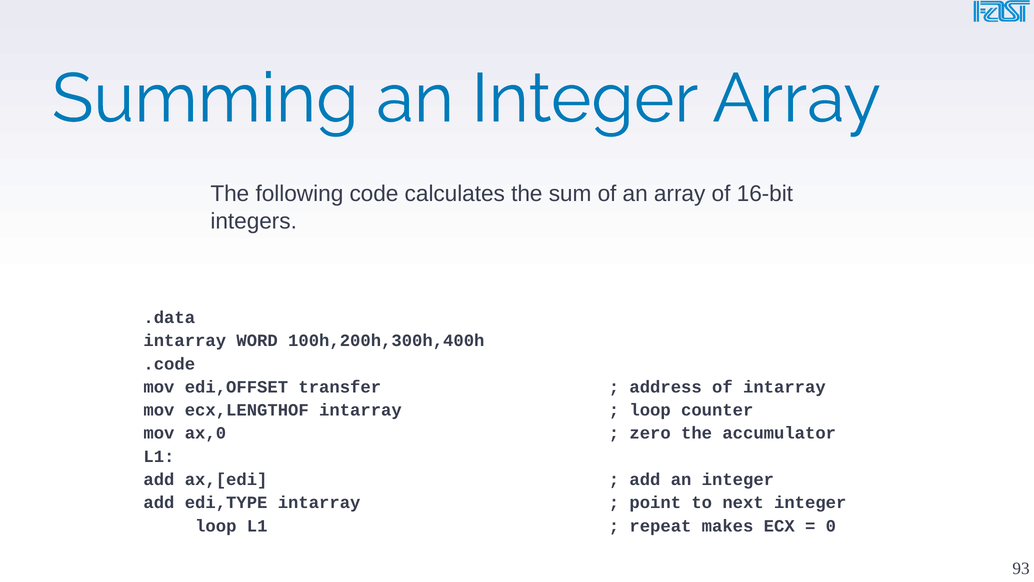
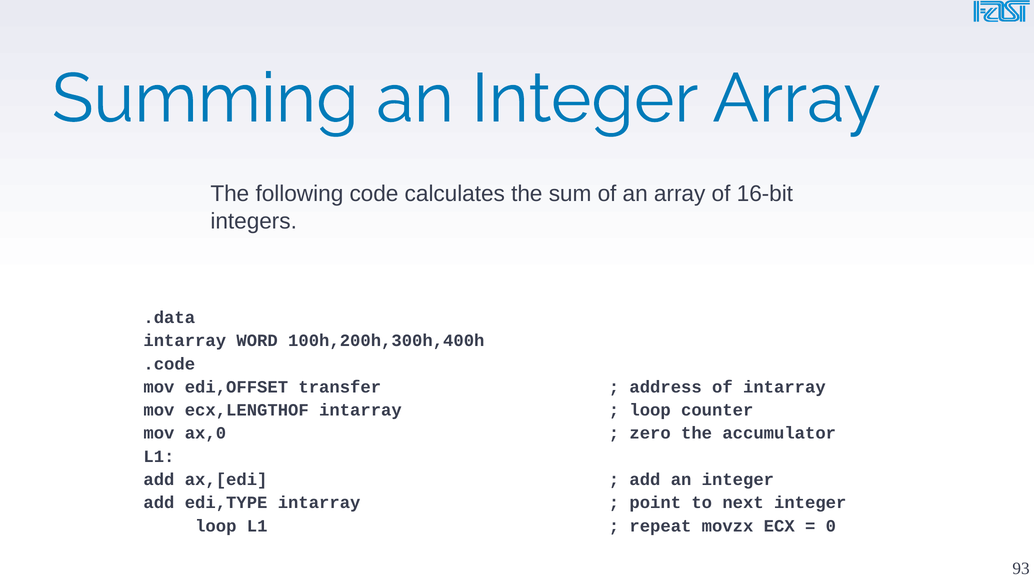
makes: makes -> movzx (728, 526)
